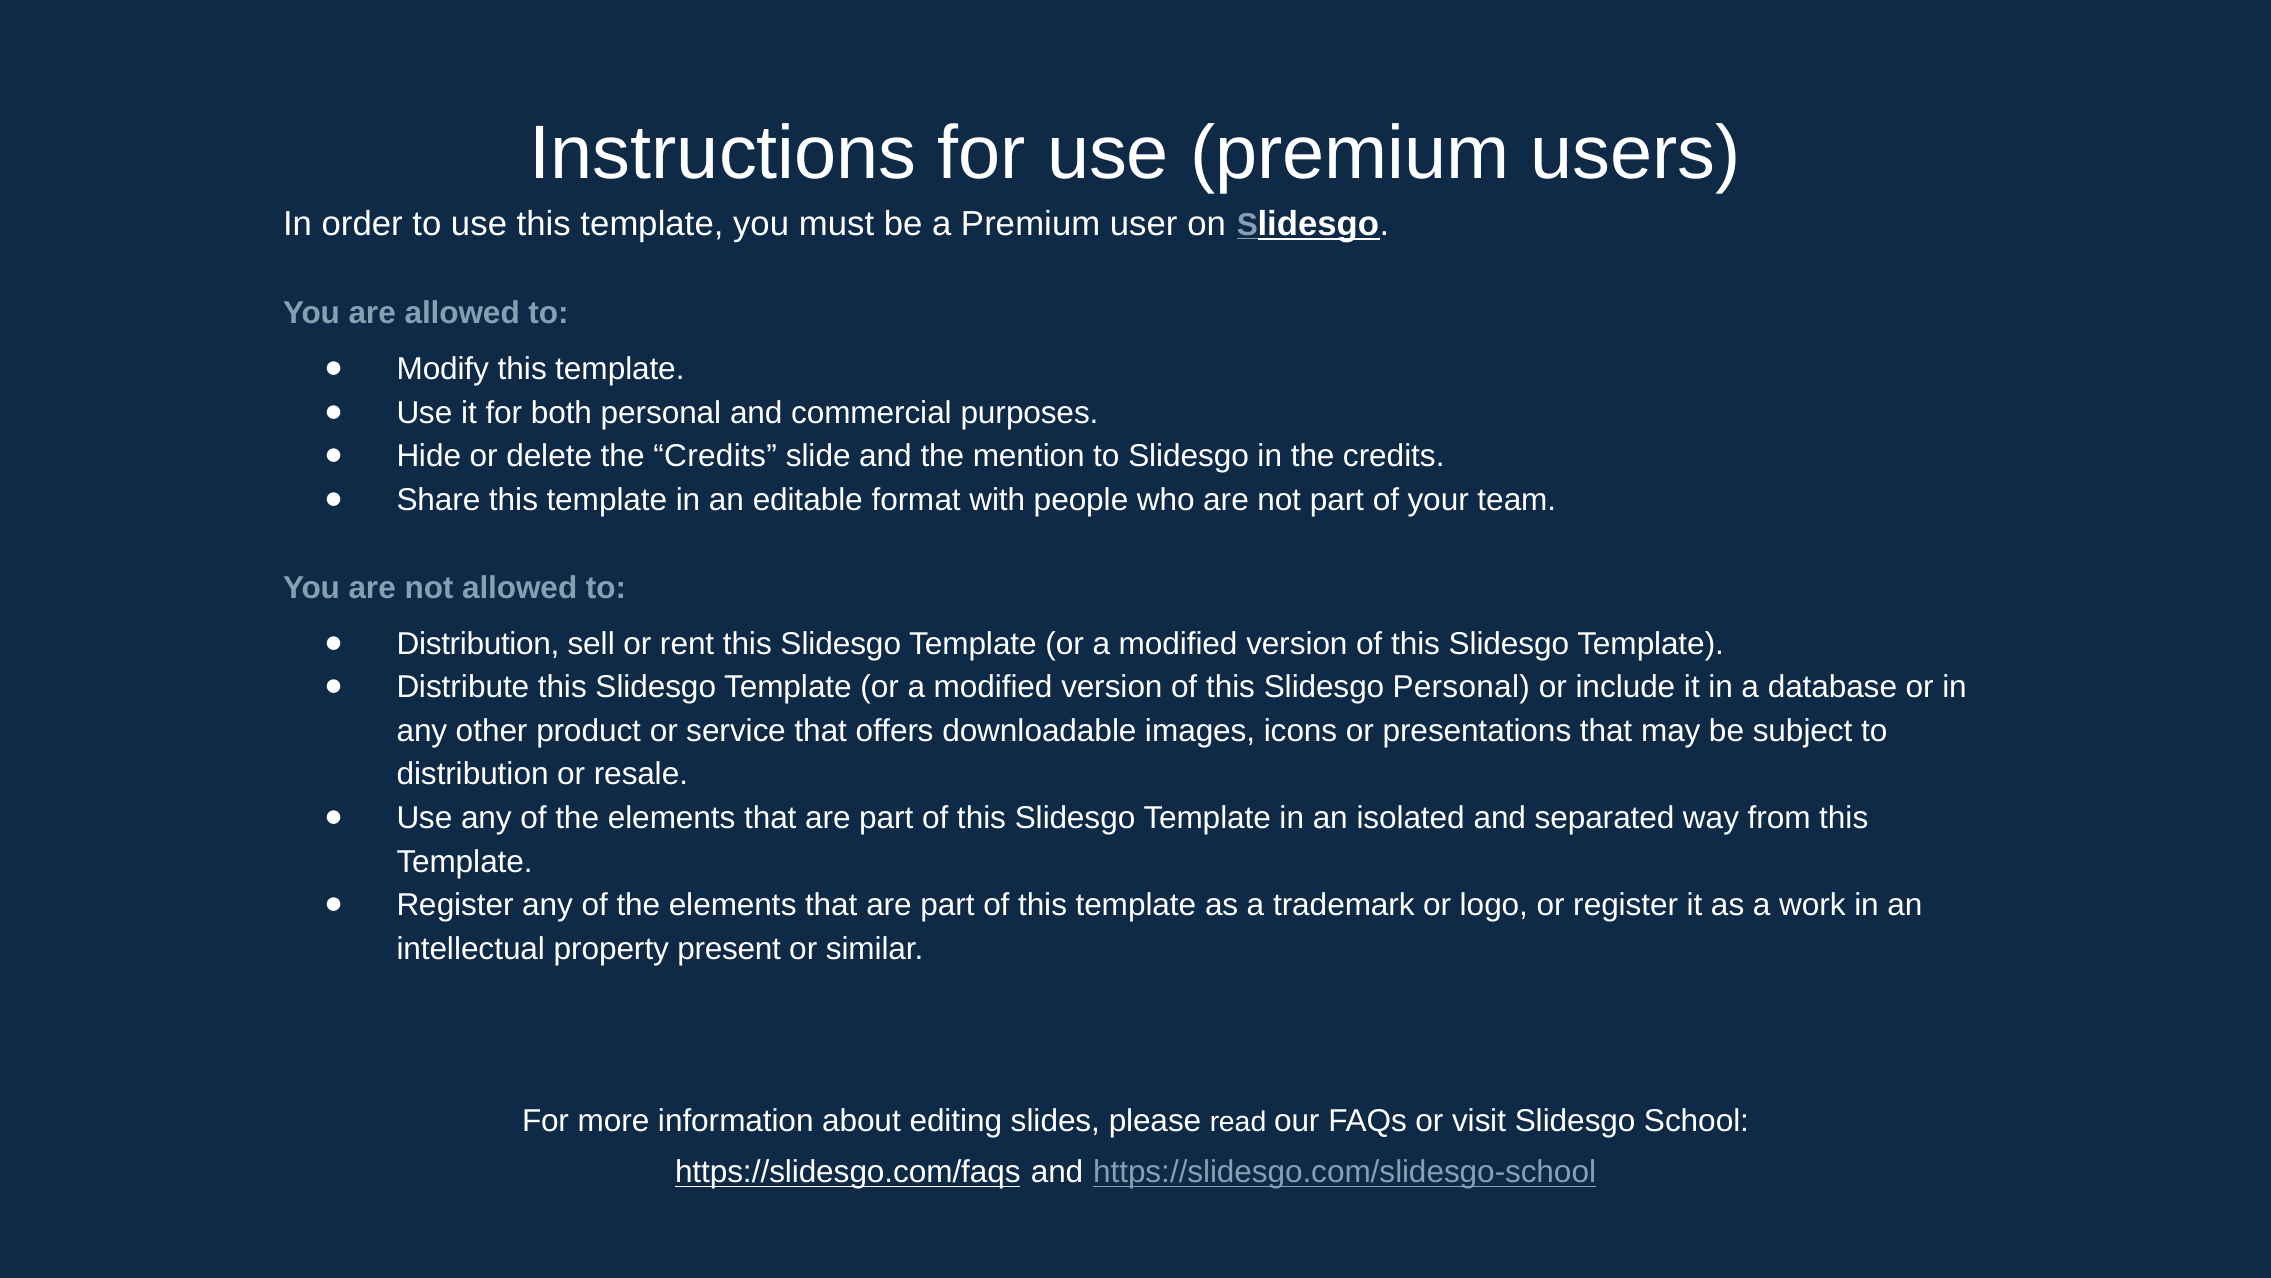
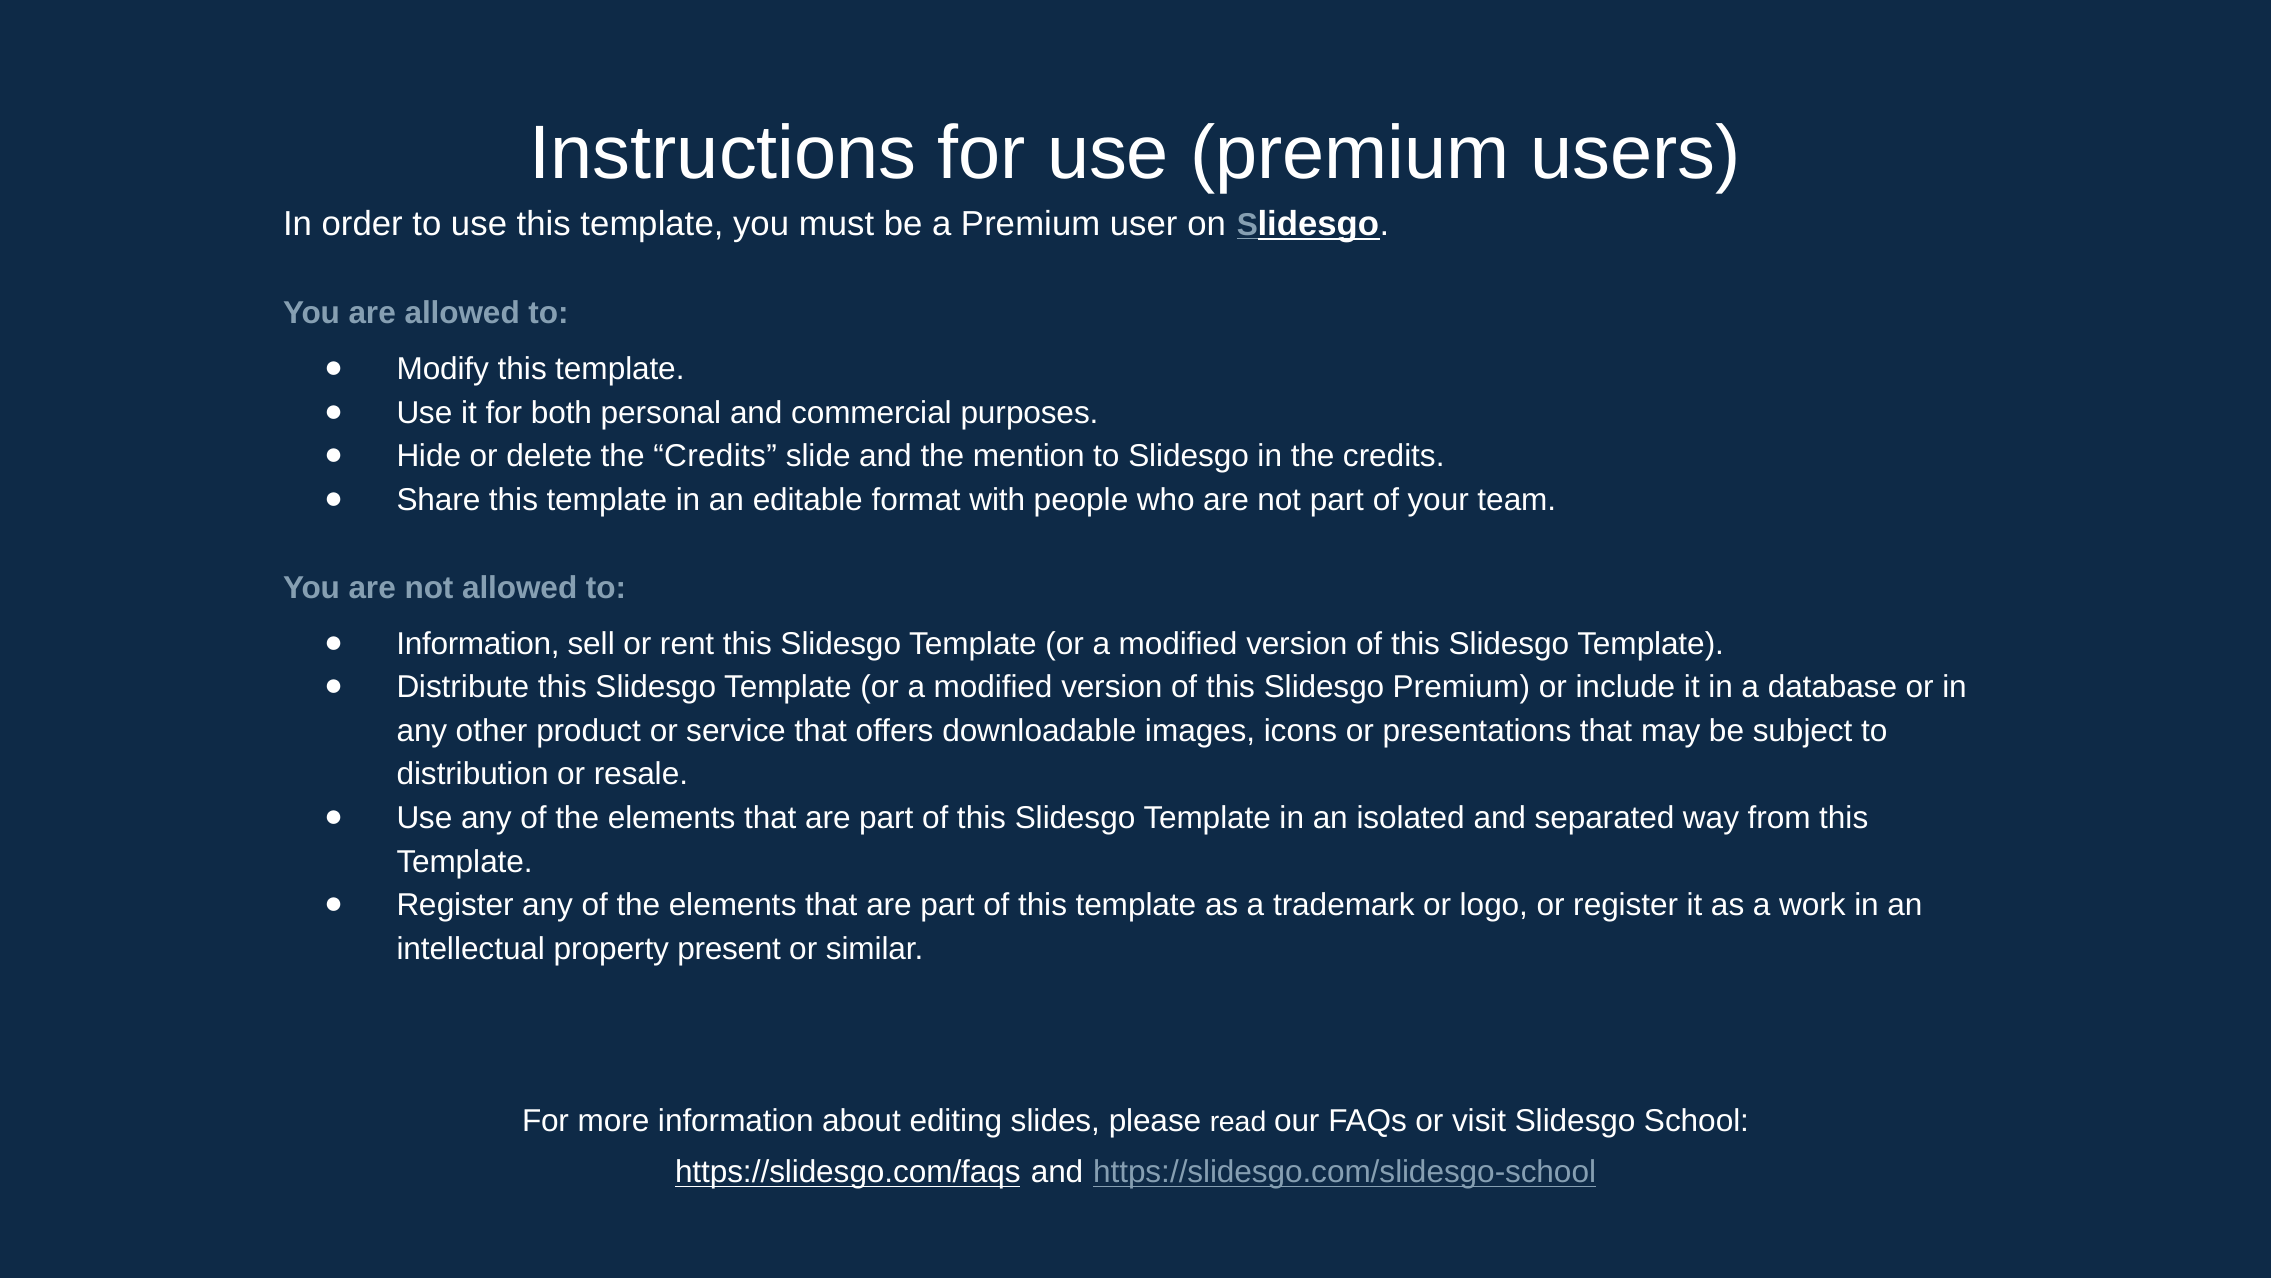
Distribution: Distribution -> Information (478, 644)
Slidesgo Personal: Personal -> Premium (1461, 687)
